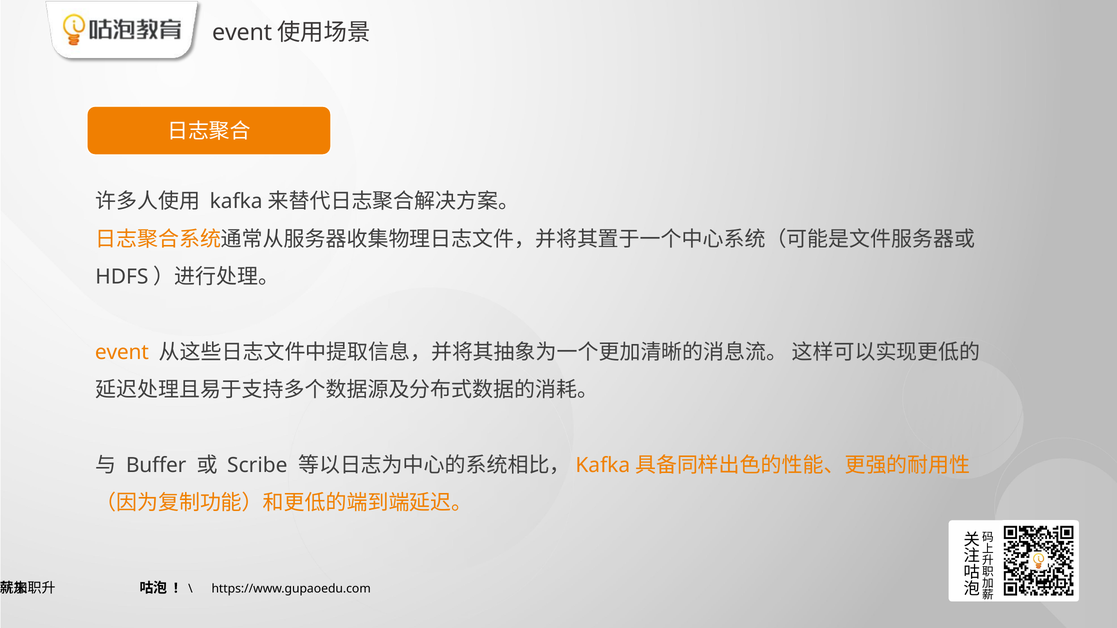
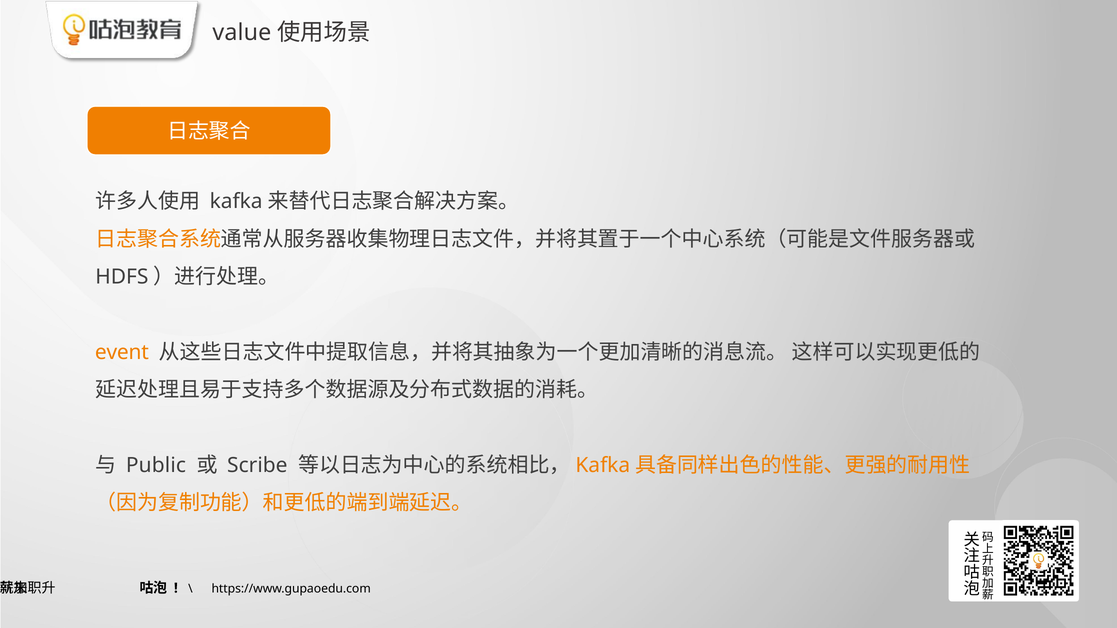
event: event -> value (242, 33)
Buffer: Buffer -> Public (156, 466)
